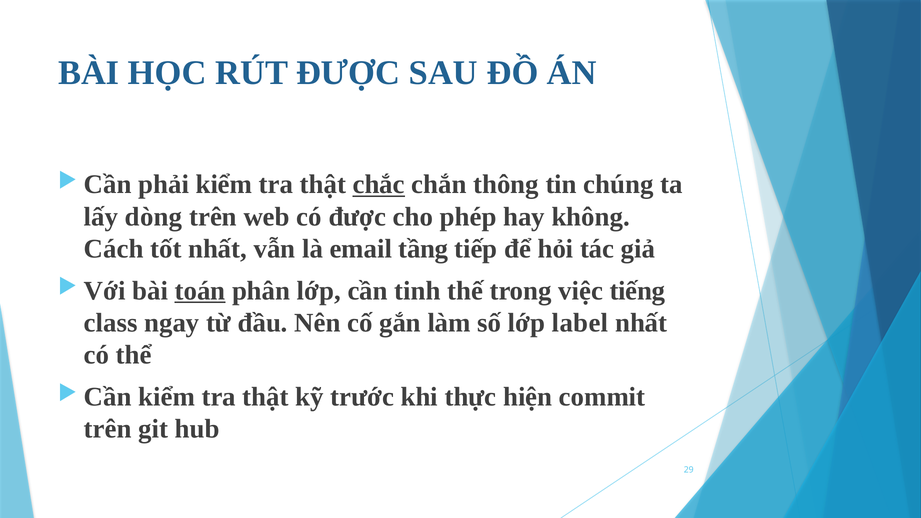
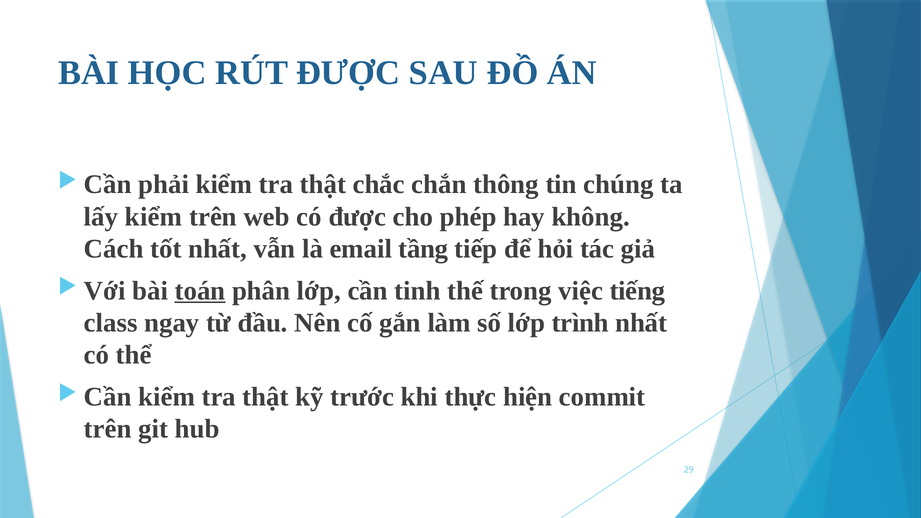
chắc underline: present -> none (379, 185)
lấy dòng: dòng -> kiểm (154, 217)
label: label -> trình (580, 323)
